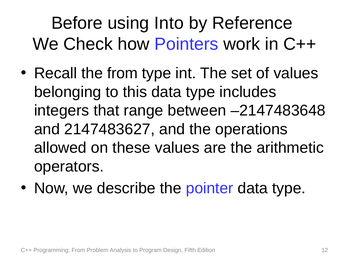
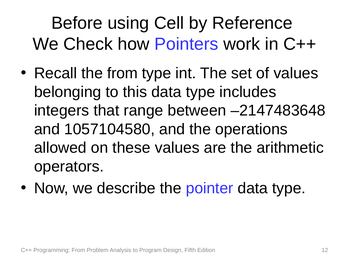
Into: Into -> Cell (169, 23)
2147483627: 2147483627 -> 1057104580 (110, 129)
